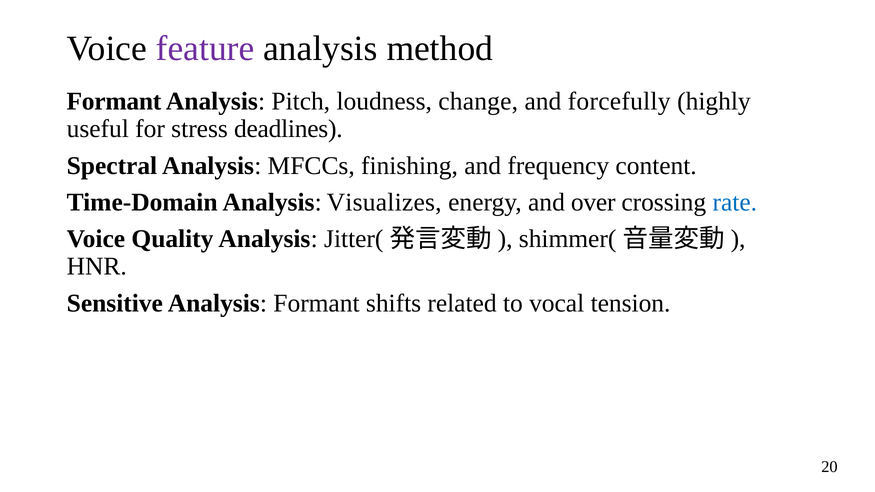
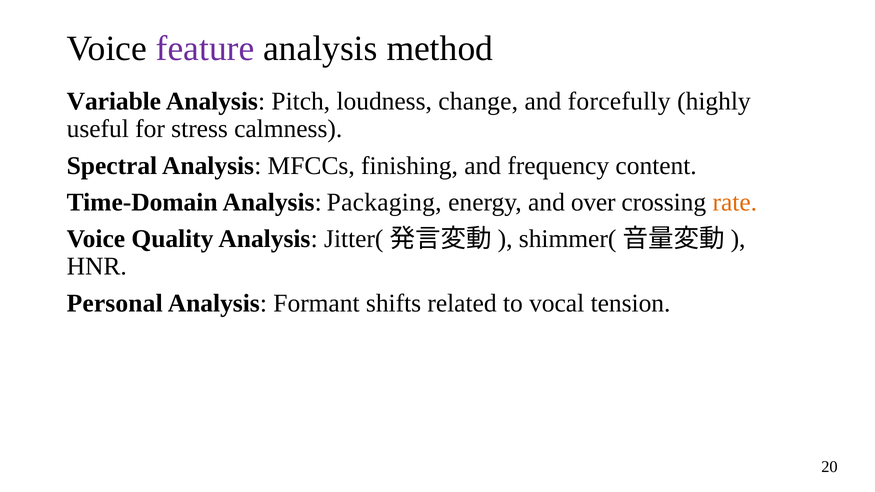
Formant: Formant -> Variable (114, 101)
deadlines: deadlines -> calmness (288, 129)
Visualizes: Visualizes -> Packaging (384, 202)
rate colour: blue -> orange (735, 202)
Sensitive: Sensitive -> Personal (115, 303)
